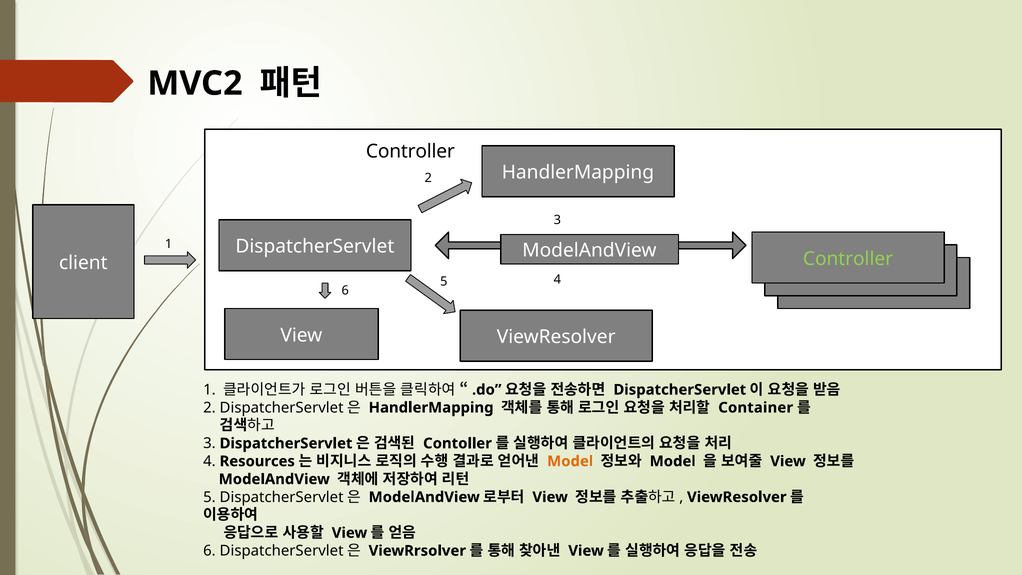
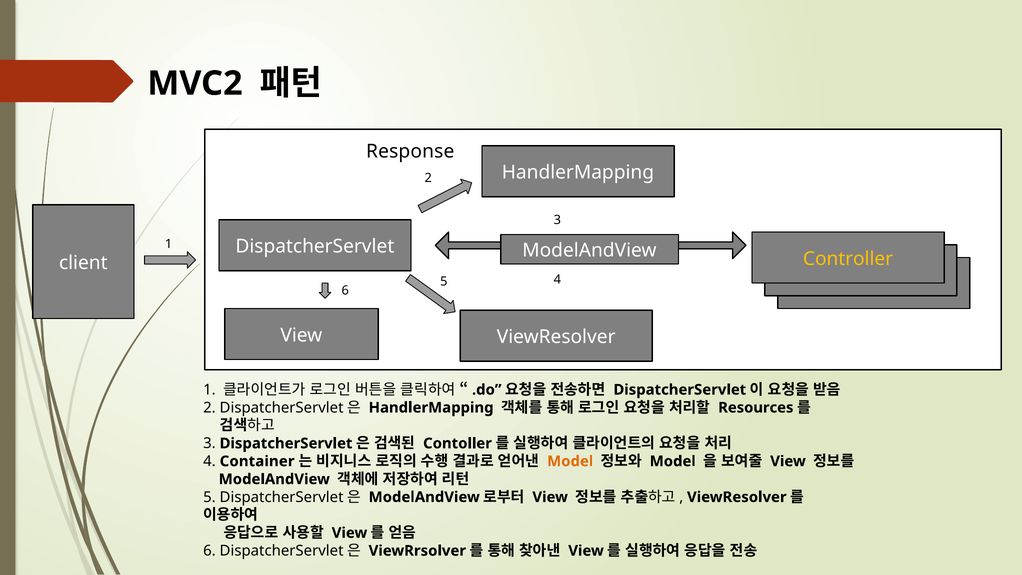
Controller: Controller -> Response (410, 152)
Controller colour: light green -> yellow (848, 259)
Container: Container -> Resources (756, 408)
Resources: Resources -> Container (257, 461)
